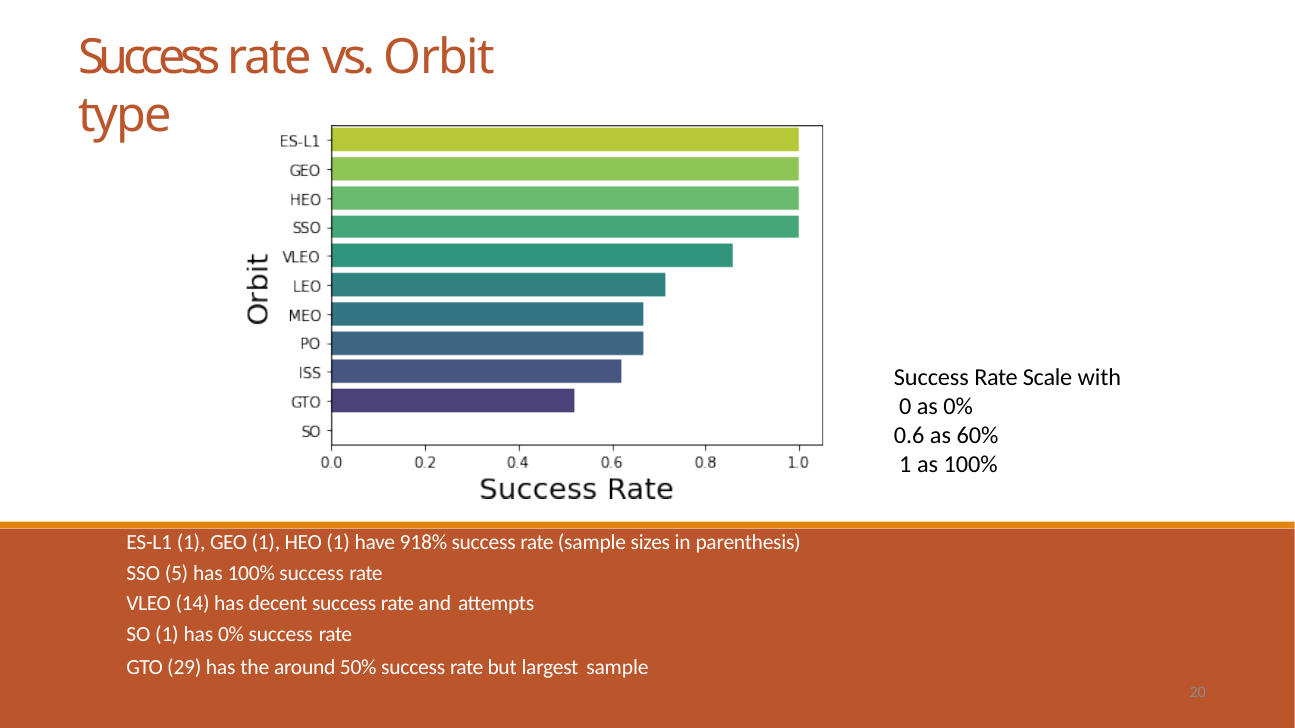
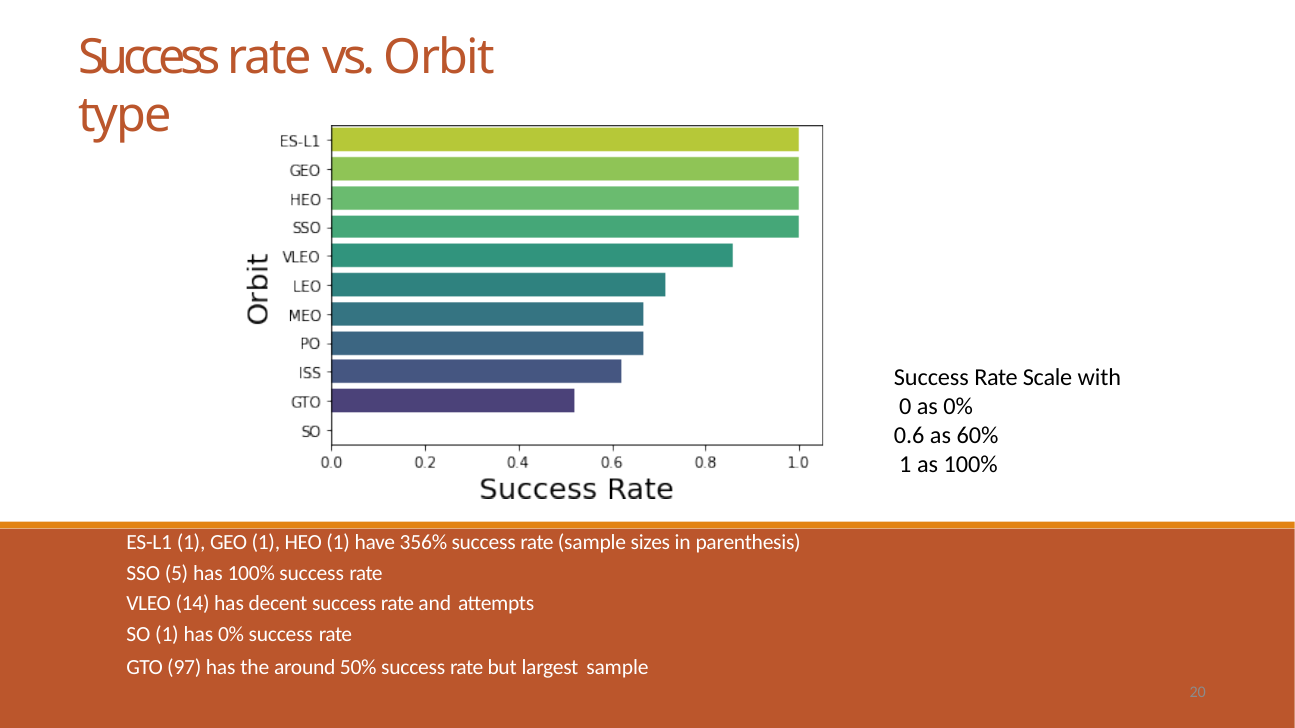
918%: 918% -> 356% (423, 543)
29: 29 -> 97 (184, 668)
